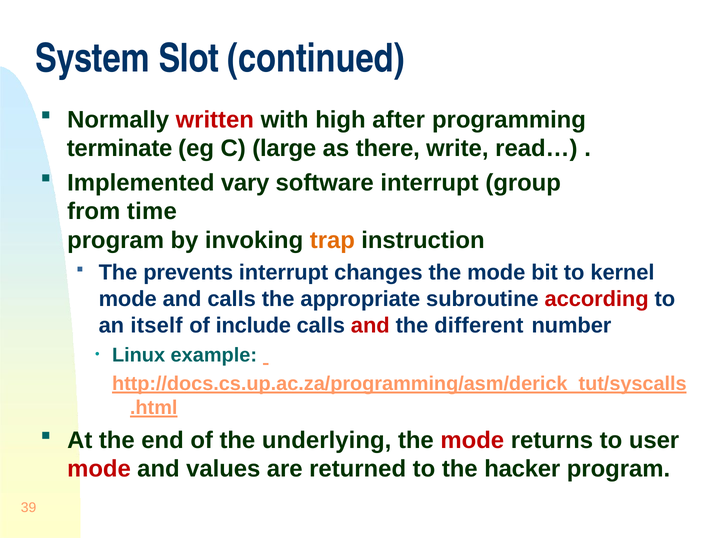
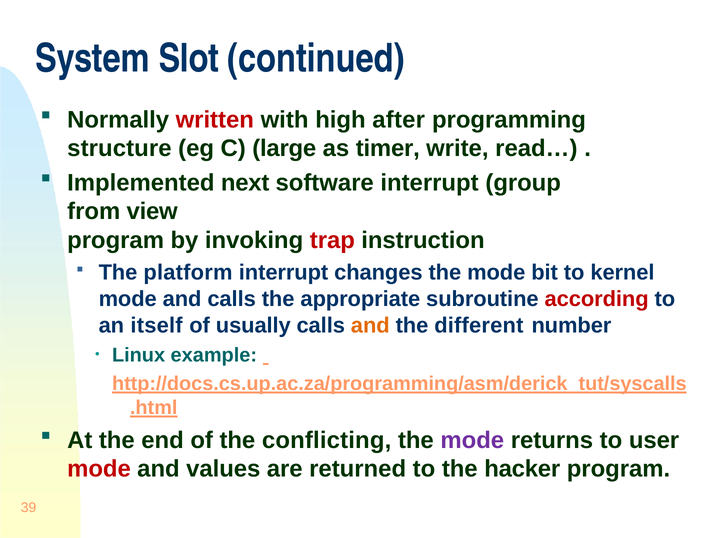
terminate: terminate -> structure (119, 148)
there: there -> timer (388, 148)
vary: vary -> next (245, 183)
time: time -> view (152, 211)
trap colour: orange -> red (332, 240)
prevents: prevents -> platform (188, 273)
include: include -> usually (253, 325)
and colour: red -> orange (370, 325)
underlying: underlying -> conflicting (327, 440)
mode colour: red -> purple (472, 440)
